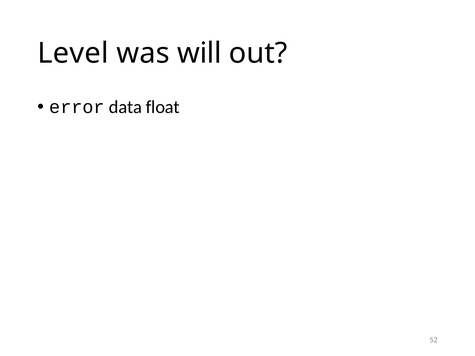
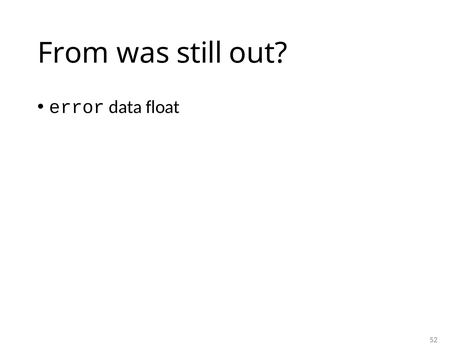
Level: Level -> From (73, 53)
will: will -> still (199, 53)
